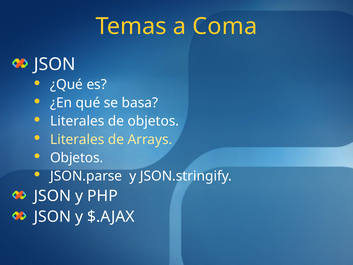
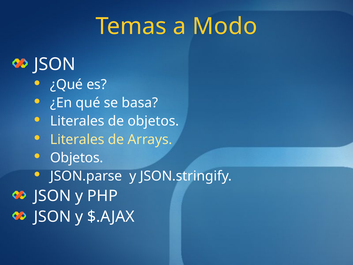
Coma: Coma -> Modo (225, 26)
